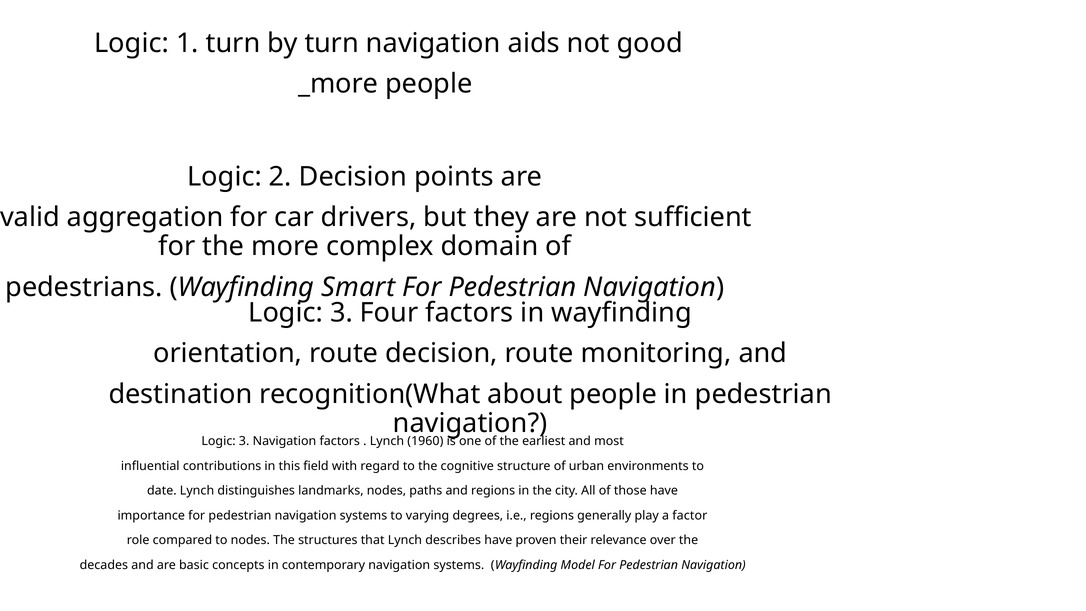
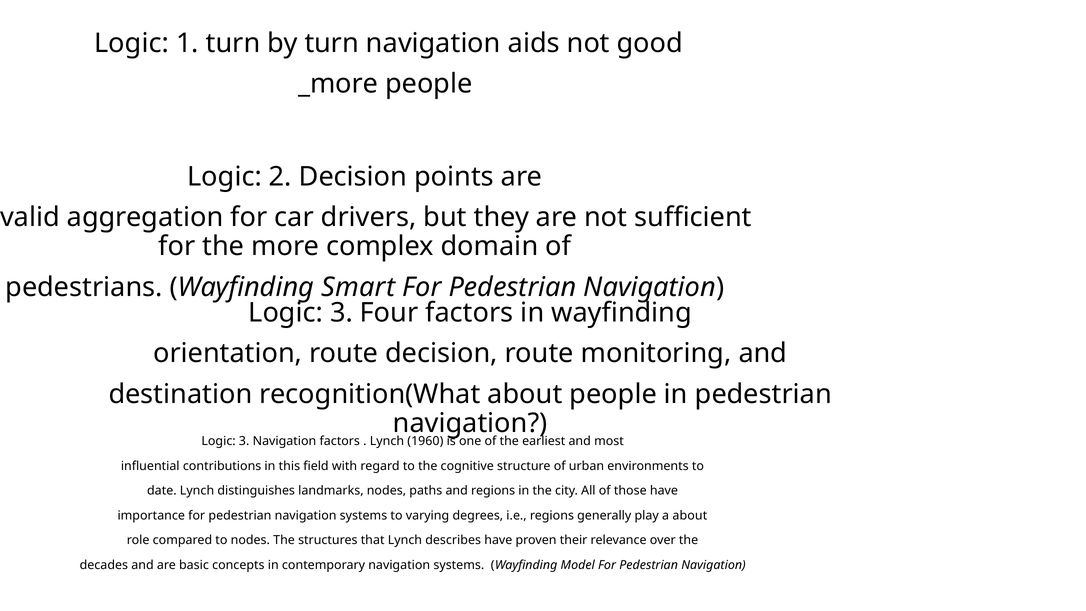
a factor: factor -> about (690, 515)
